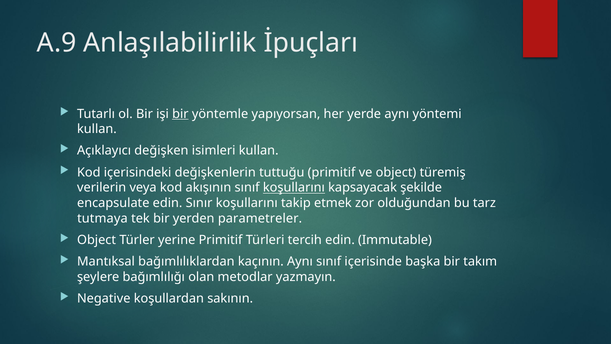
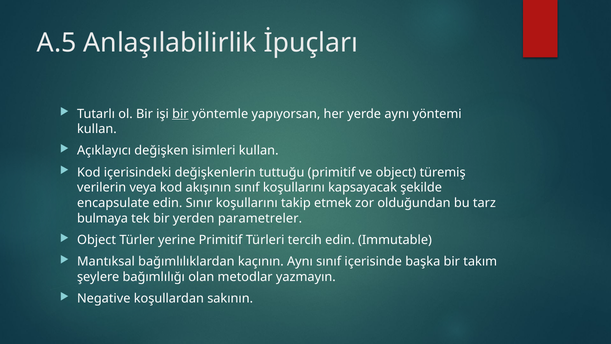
A.9: A.9 -> A.5 (57, 43)
koşullarını underline: present -> none (294, 188)
tutmaya: tutmaya -> bulmaya (103, 218)
